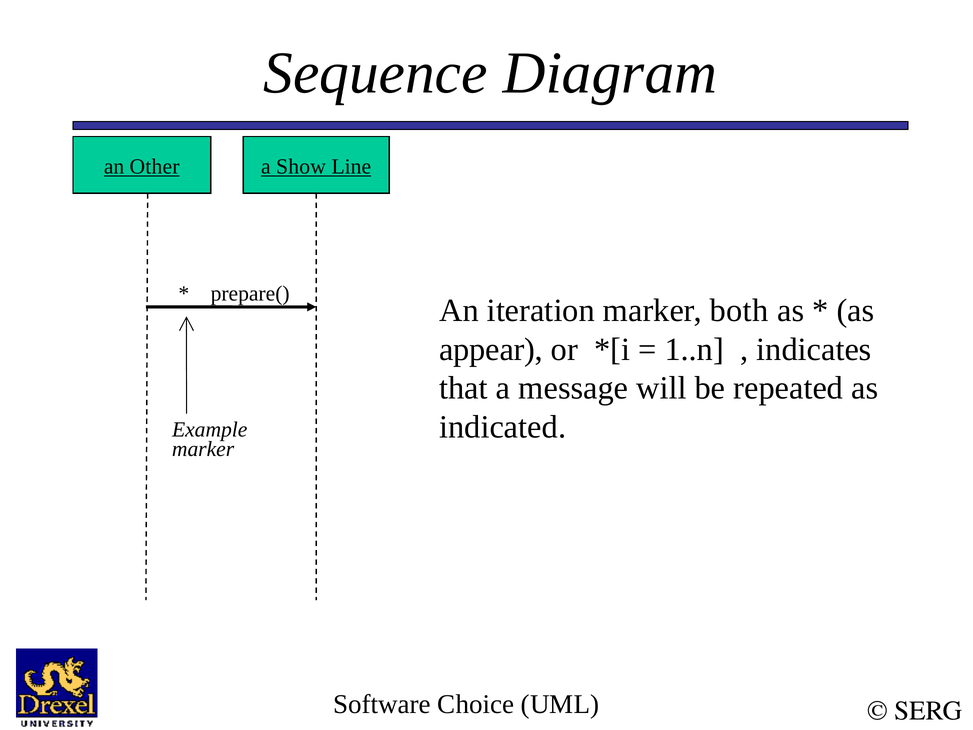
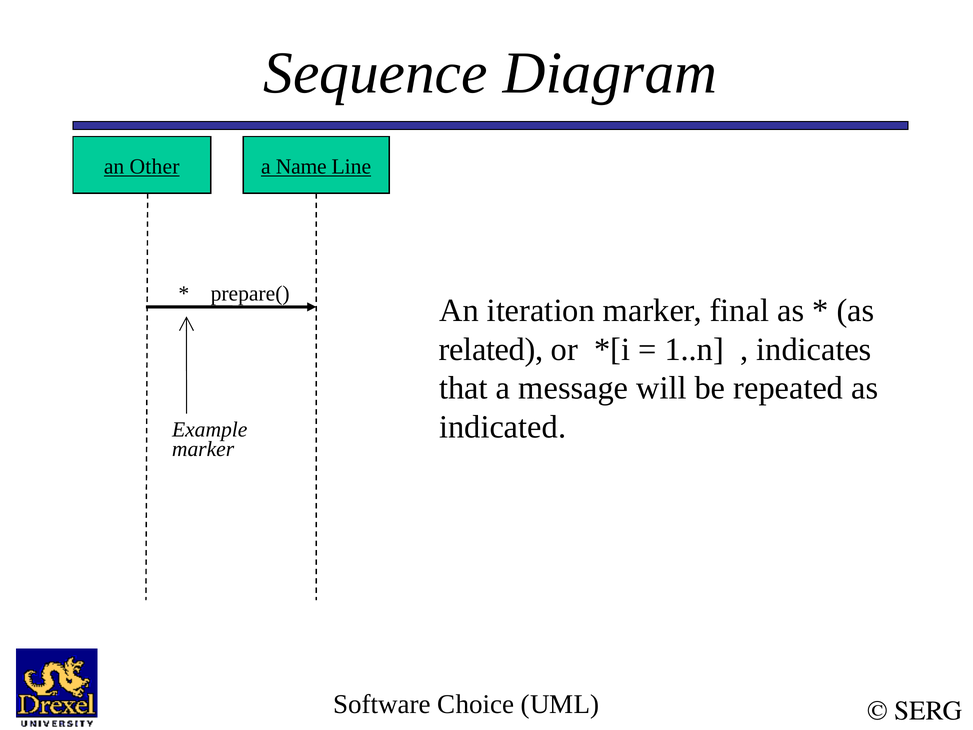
Show: Show -> Name (301, 166)
both: both -> final (739, 310)
appear: appear -> related (491, 349)
